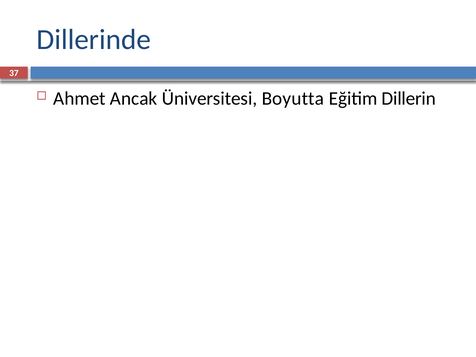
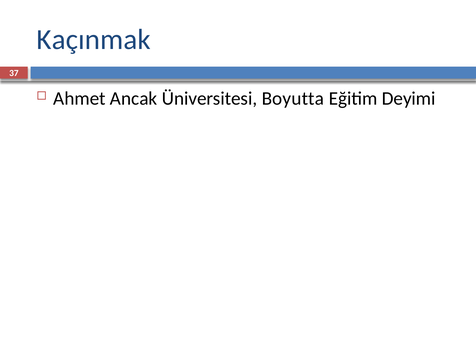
Dillerinde: Dillerinde -> Kaçınmak (94, 40)
Dillerin: Dillerin -> Deyimi (409, 98)
